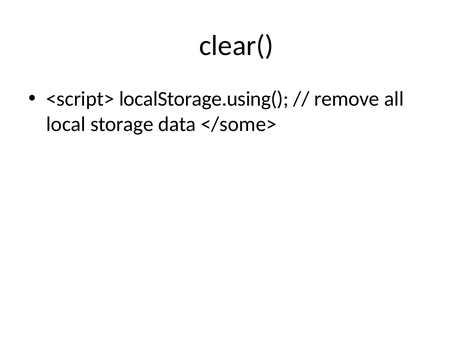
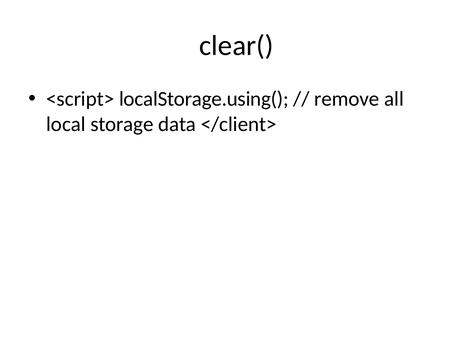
</some>: </some> -> </client> (239, 124)
